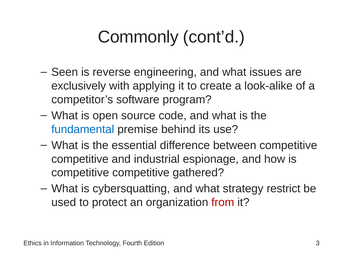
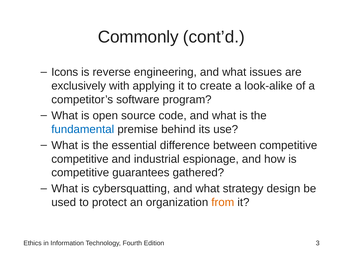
Seen: Seen -> Icons (65, 72)
competitive: competitive -> guarantees (141, 173)
restrict: restrict -> design (283, 189)
from colour: red -> orange (223, 203)
